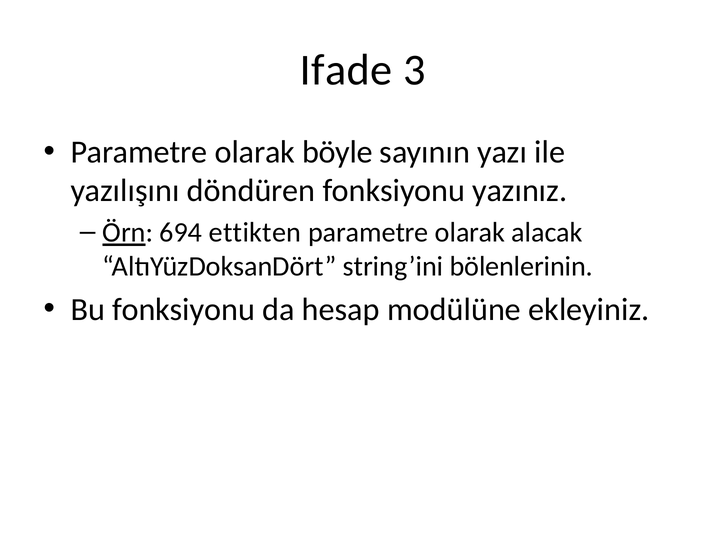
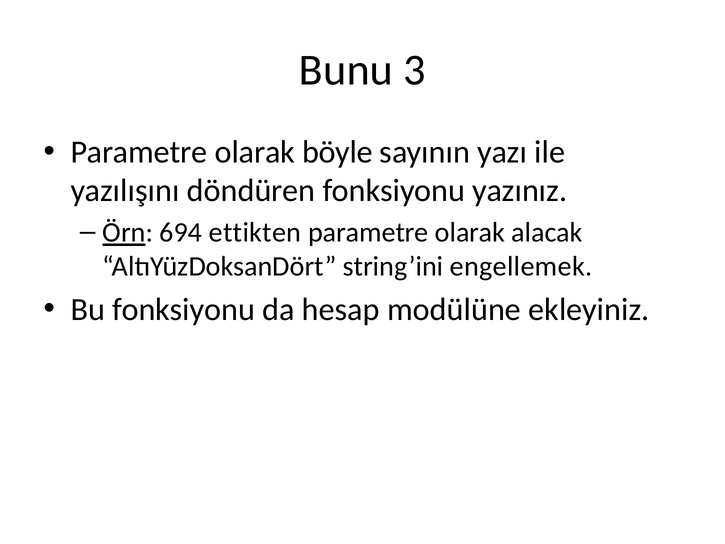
Ifade: Ifade -> Bunu (346, 70)
bölenlerinin: bölenlerinin -> engellemek (521, 266)
